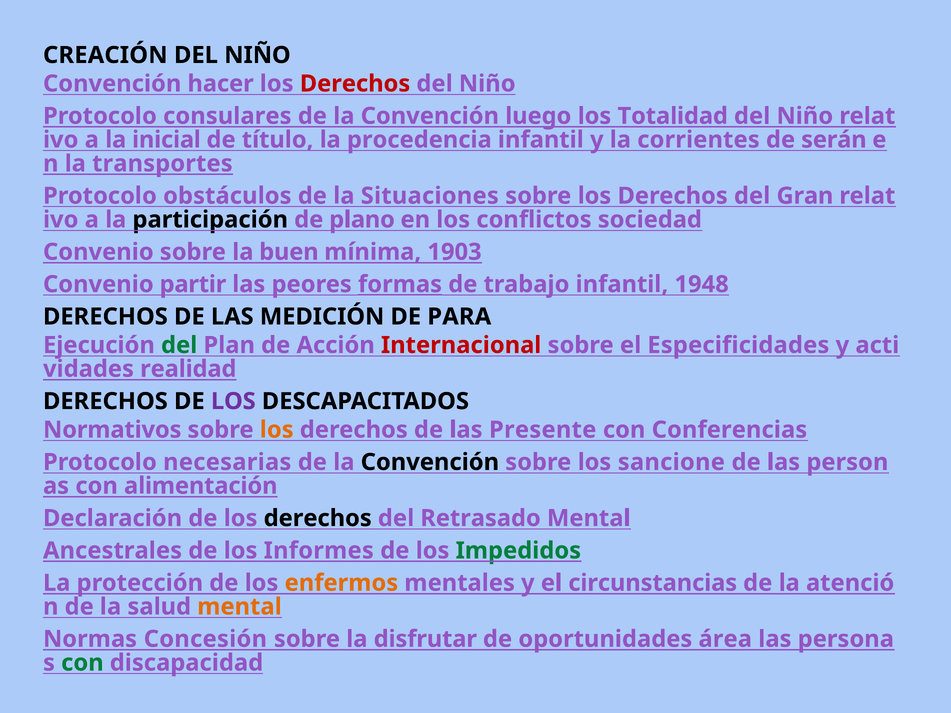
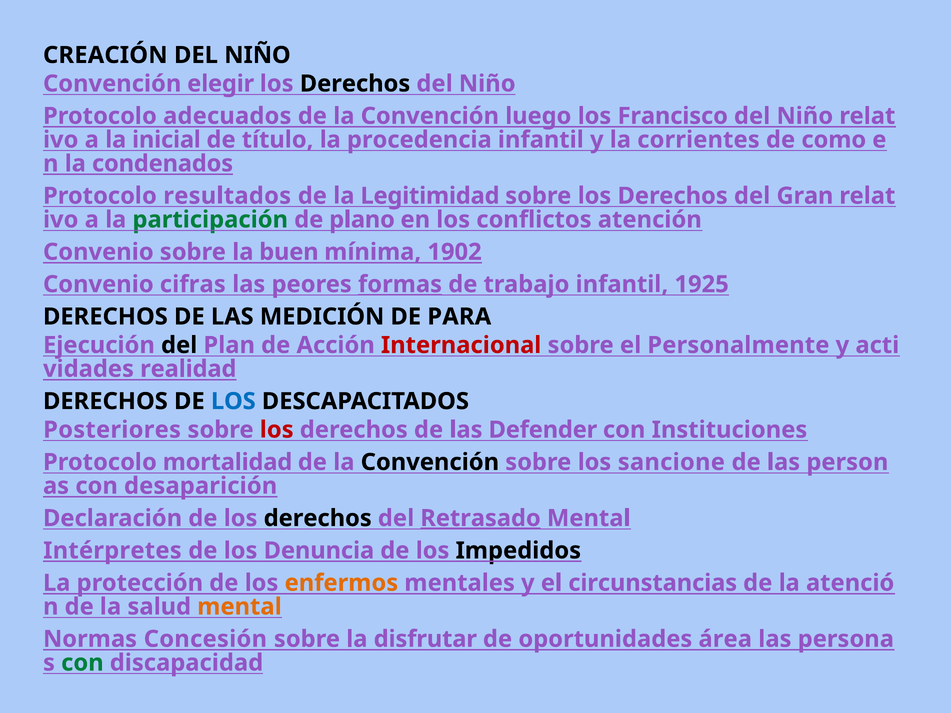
hacer: hacer -> elegir (221, 84)
Derechos colour: red -> black (355, 84)
consulares: consulares -> adecuados (227, 116)
Totalidad: Totalidad -> Francisco (673, 116)
serán: serán -> como (834, 140)
transportes: transportes -> condenados (163, 164)
obstáculos: obstáculos -> resultados (227, 196)
Situaciones: Situaciones -> Legitimidad (430, 196)
participación colour: black -> green (210, 220)
sociedad: sociedad -> atención (650, 220)
1903: 1903 -> 1902 (455, 252)
partir: partir -> cifras (193, 284)
1948: 1948 -> 1925 (702, 284)
del colour: green -> black (179, 345)
Especificidades: Especificidades -> Personalmente (738, 345)
LOS colour: purple -> blue (233, 401)
Normativos: Normativos -> Posteriores (112, 430)
los colour: orange -> red (277, 430)
Presente: Presente -> Defender (543, 430)
Conferencias: Conferencias -> Instituciones (729, 430)
necesarias: necesarias -> mortalidad (227, 462)
alimentación: alimentación -> desaparición (201, 486)
Retrasado underline: none -> present (481, 518)
Ancestrales: Ancestrales -> Intérpretes (112, 551)
Informes: Informes -> Denuncia (319, 551)
Impedidos colour: green -> black (518, 551)
